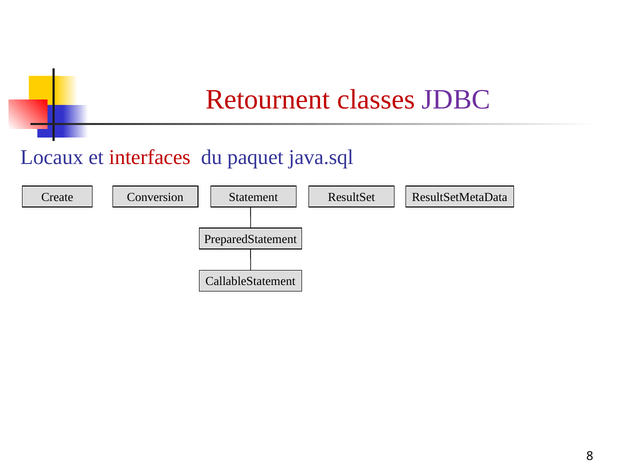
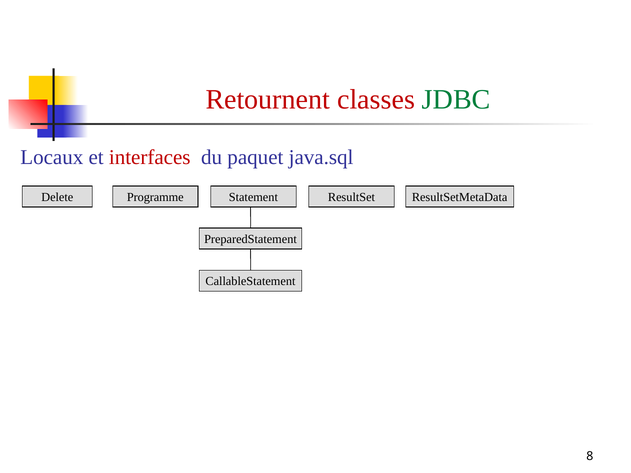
JDBC colour: purple -> green (456, 99)
Create: Create -> Delete (57, 197)
Conversion: Conversion -> Programme (155, 197)
